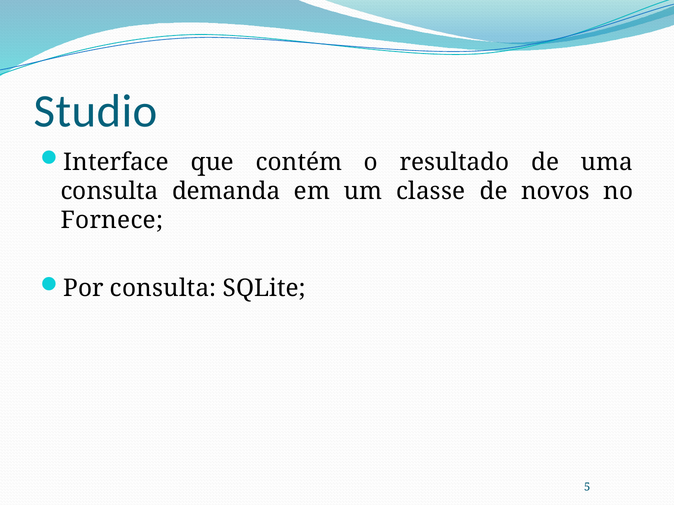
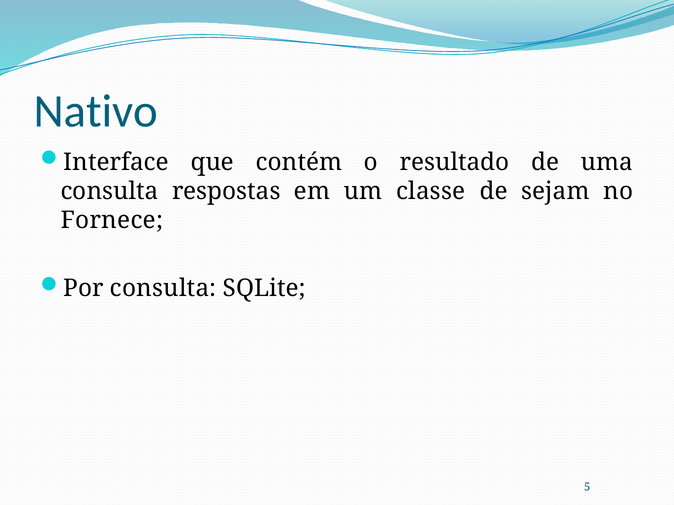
Studio: Studio -> Nativo (96, 111)
demanda: demanda -> respostas (226, 191)
novos: novos -> sejam (555, 191)
